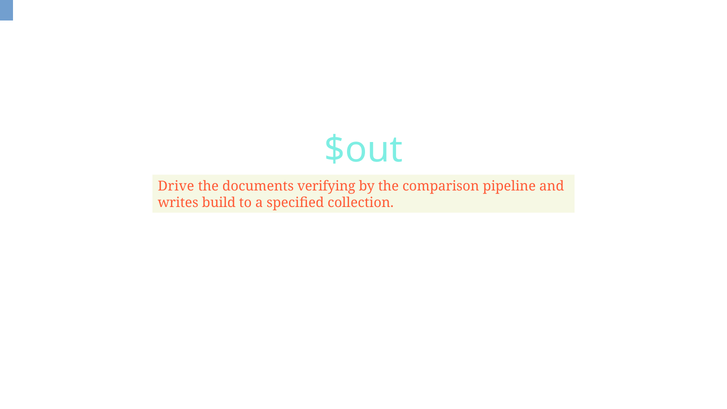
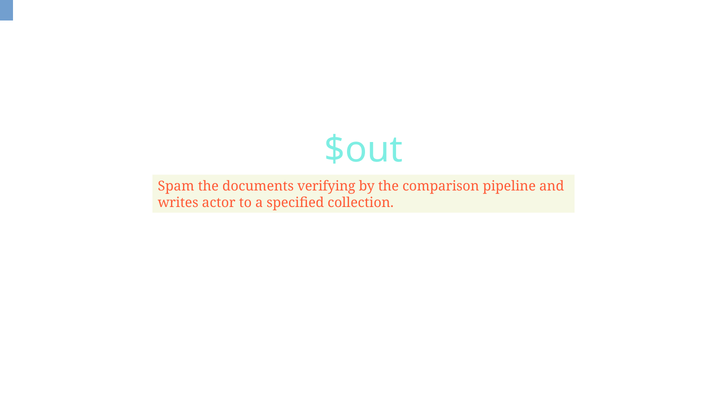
Drive: Drive -> Spam (176, 186)
build: build -> actor (219, 203)
